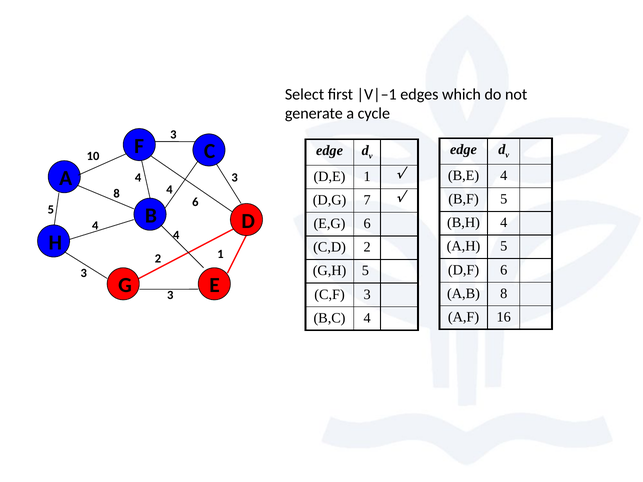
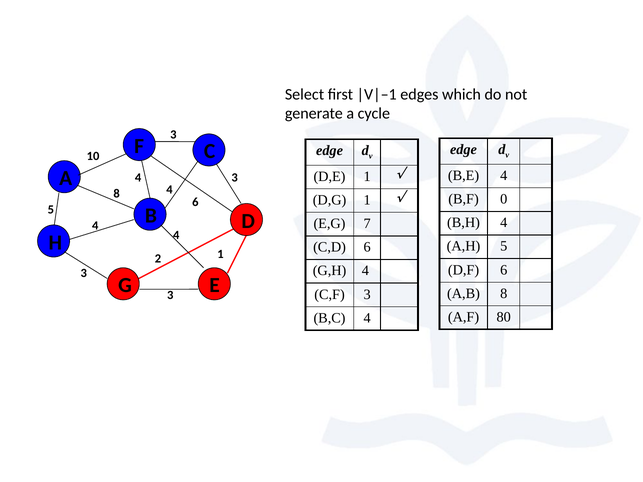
B,F 5: 5 -> 0 (504, 199)
D,G 7: 7 -> 1 (367, 200)
E,G 6: 6 -> 7 (367, 224)
C,D 2: 2 -> 6 (367, 247)
G,H 5: 5 -> 4 (365, 271)
16: 16 -> 80 (504, 317)
